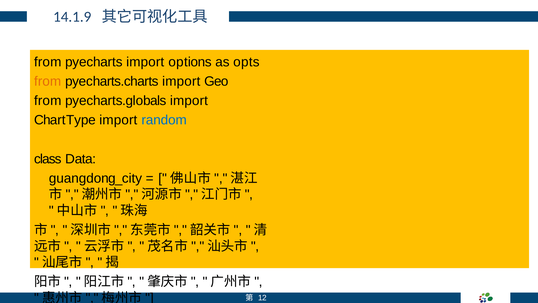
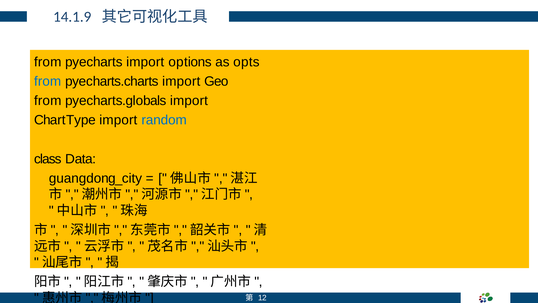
from colour: orange -> blue (48, 81)
